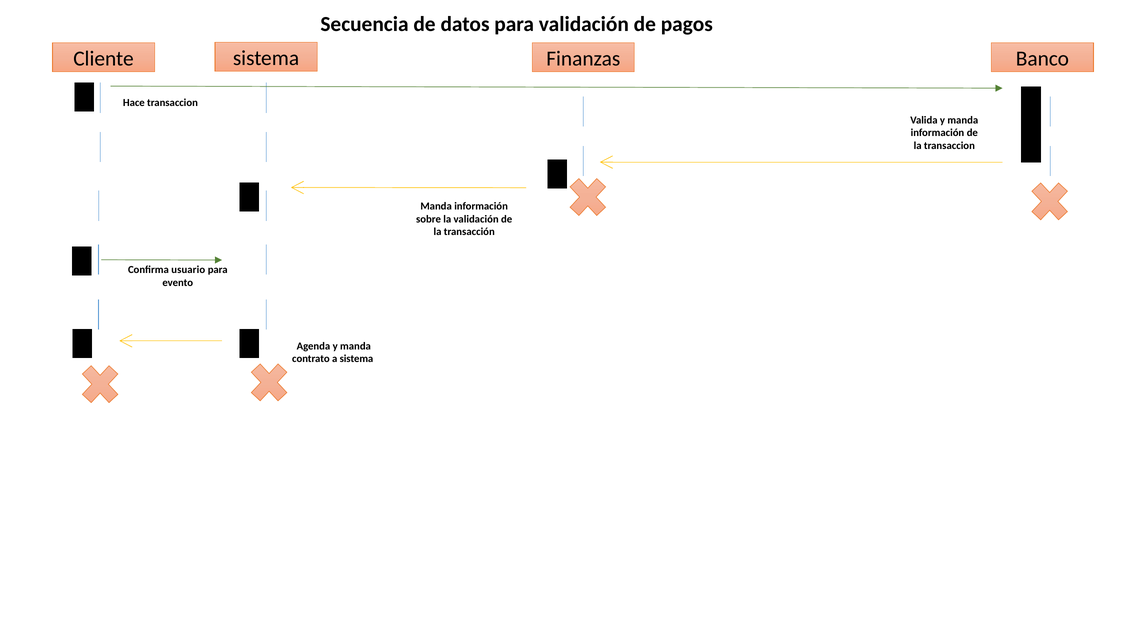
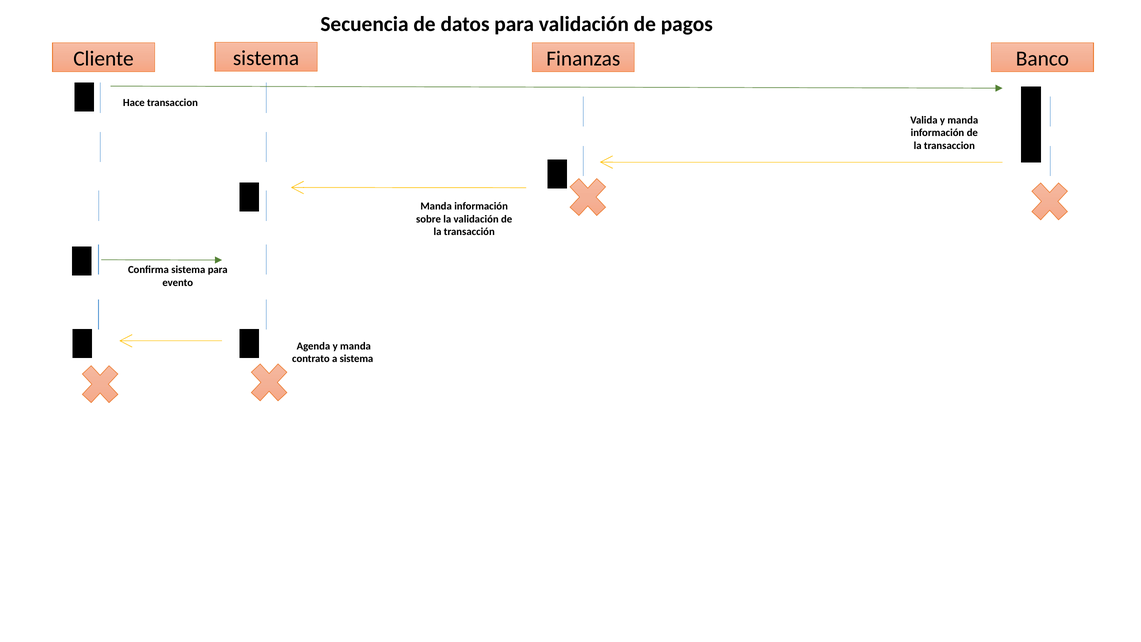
Confirma usuario: usuario -> sistema (188, 270)
